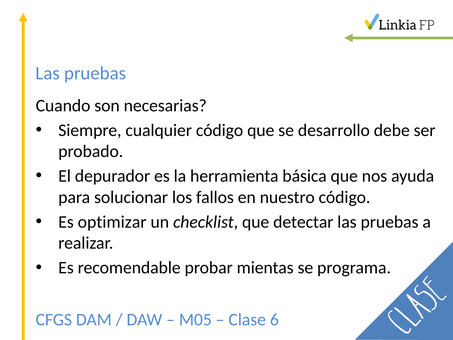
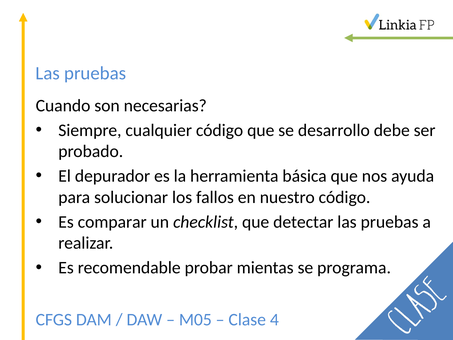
optimizar: optimizar -> comparar (112, 222)
6: 6 -> 4 (274, 319)
